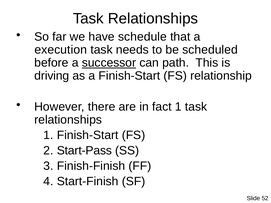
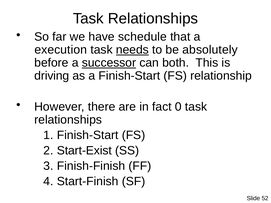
needs underline: none -> present (132, 50)
scheduled: scheduled -> absolutely (210, 50)
path: path -> both (176, 63)
fact 1: 1 -> 0 (178, 107)
Start-Pass: Start-Pass -> Start-Exist (84, 151)
